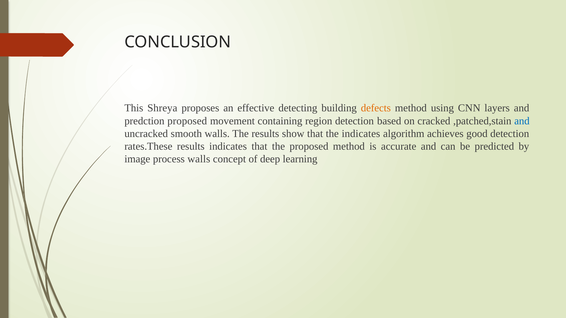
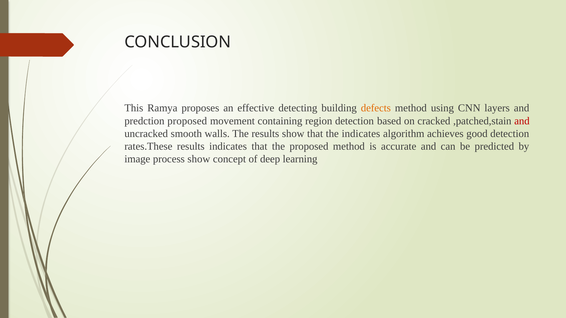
Shreya: Shreya -> Ramya (162, 108)
and colour: blue -> red (522, 121)
process walls: walls -> show (199, 159)
